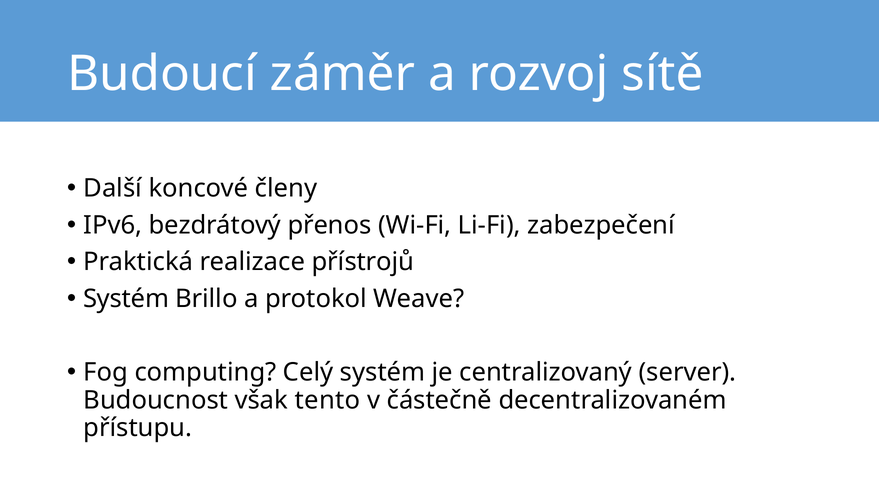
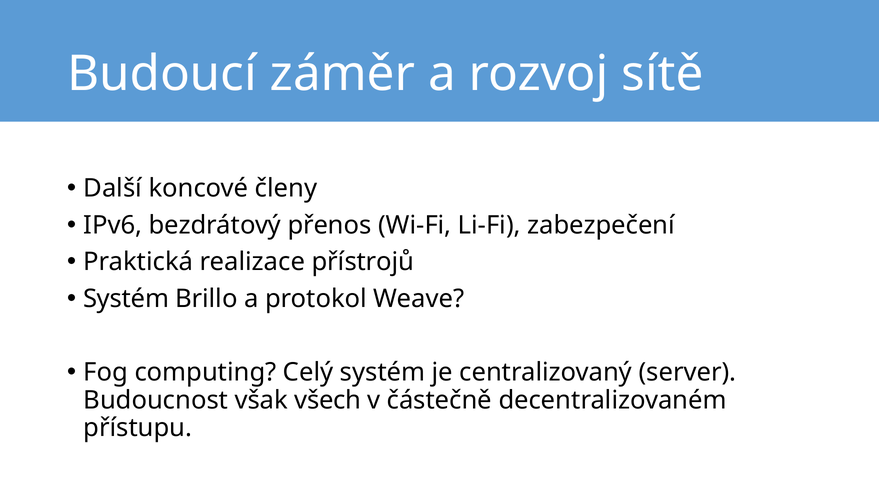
tento: tento -> všech (328, 401)
